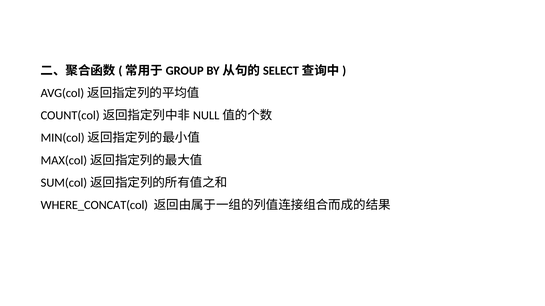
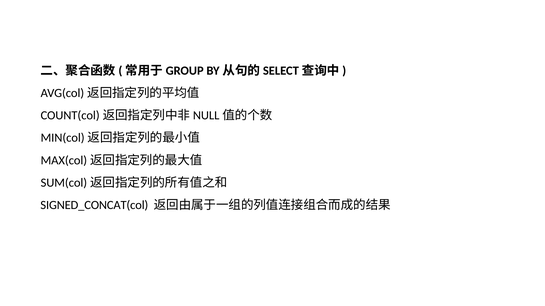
WHERE_CONCAT(col: WHERE_CONCAT(col -> SIGNED_CONCAT(col (94, 205)
